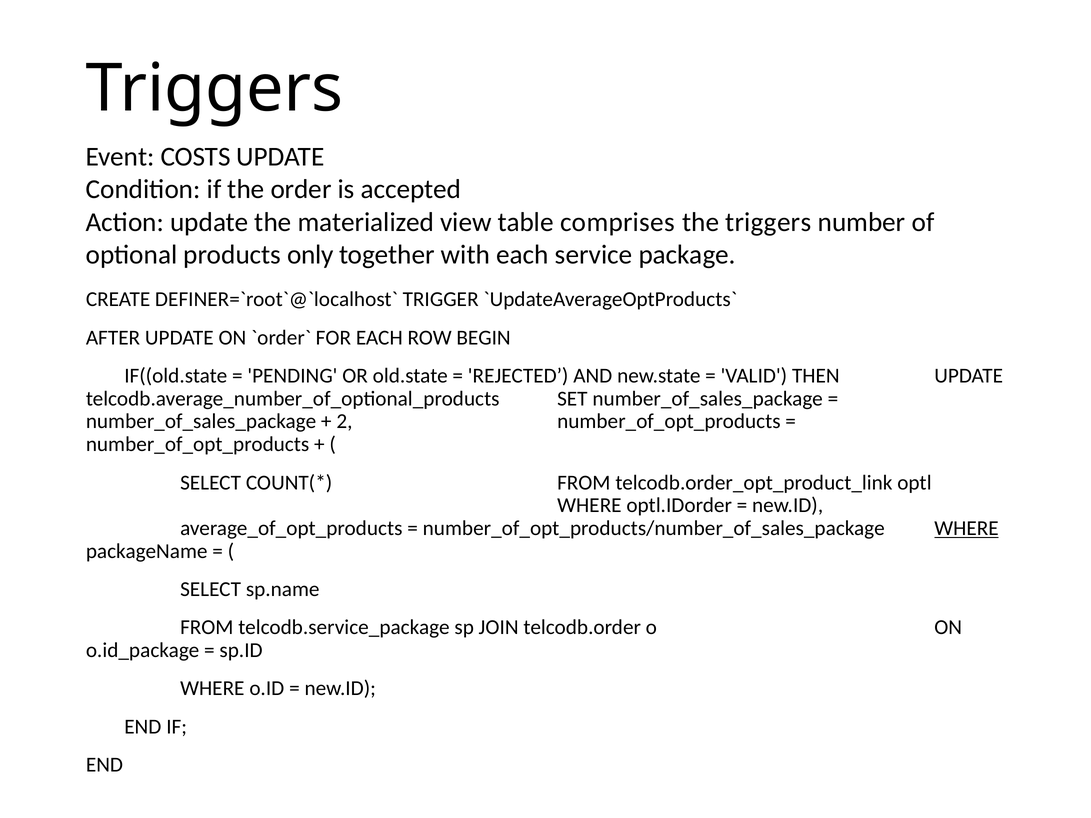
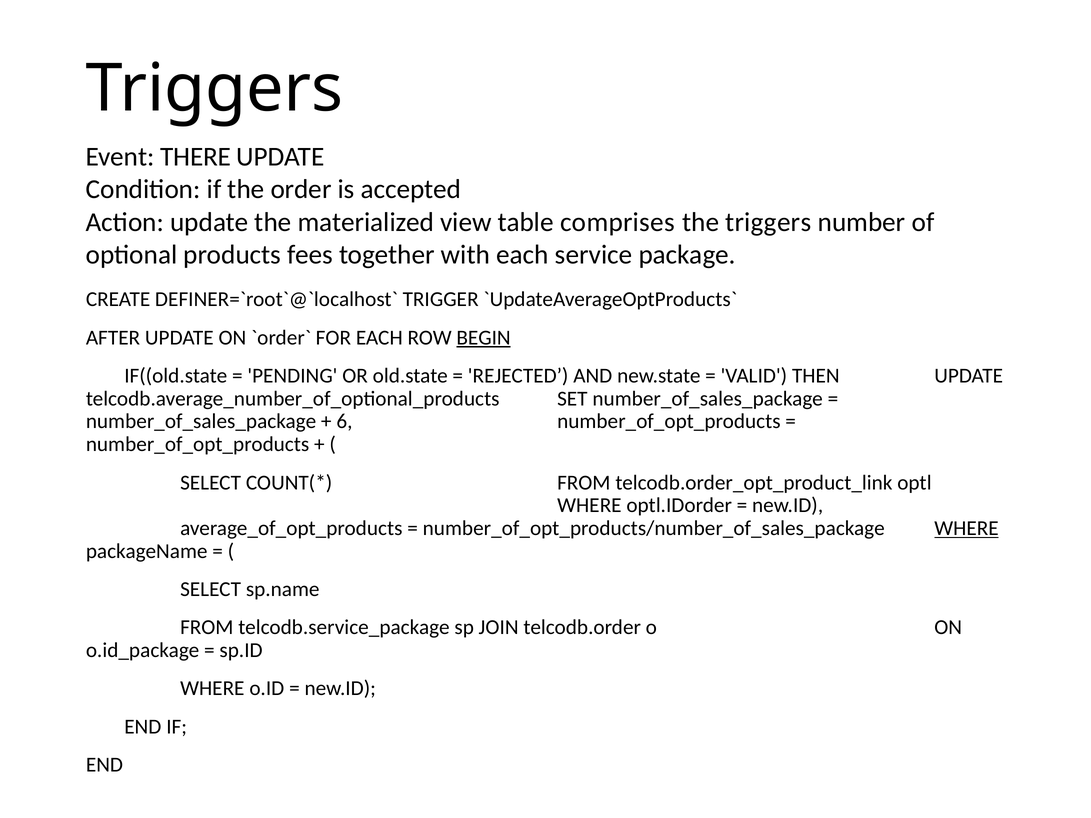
COSTS: COSTS -> THERE (196, 157)
only: only -> fees (310, 255)
BEGIN underline: none -> present (484, 338)
2: 2 -> 6 (344, 422)
